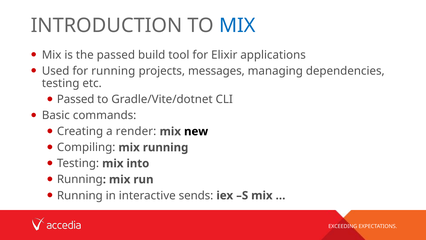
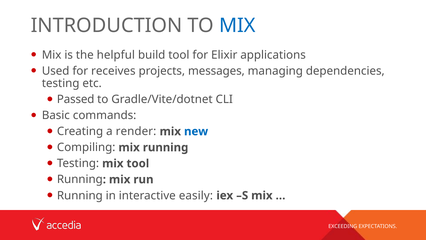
the passed: passed -> helpful (116, 55)
for running: running -> receives (113, 71)
new colour: black -> blue (196, 131)
mix into: into -> tool (138, 163)
sends: sends -> easily (196, 195)
